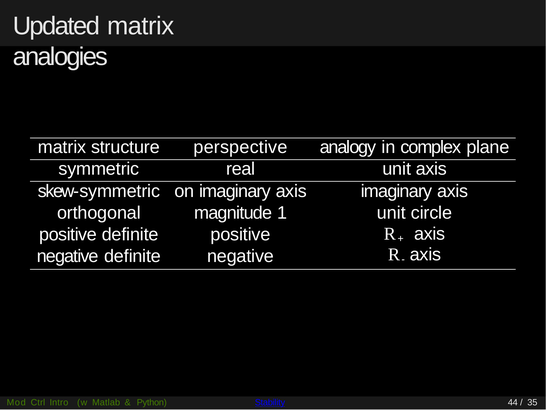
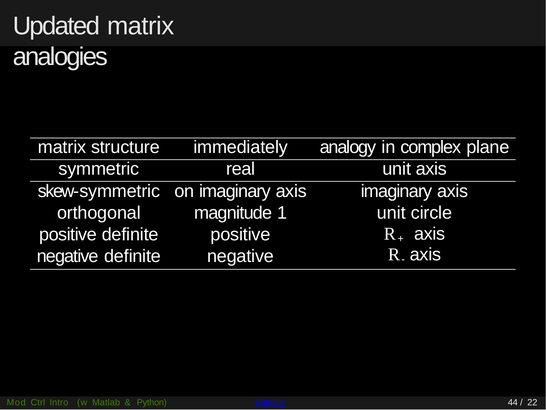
perspective: perspective -> immediately (241, 147)
35: 35 -> 22 (532, 402)
